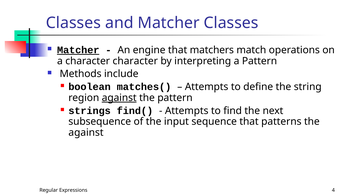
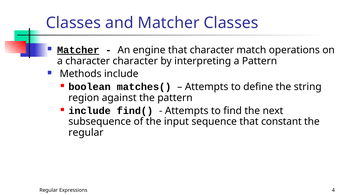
that matchers: matchers -> character (212, 50)
against underline: present -> none (119, 98)
strings: strings -> include (90, 111)
patterns: patterns -> constant (281, 121)
against: against -> regular (86, 132)
